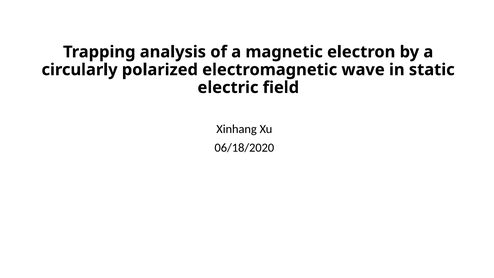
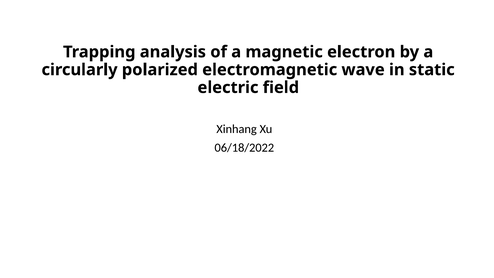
06/18/2020: 06/18/2020 -> 06/18/2022 (244, 148)
